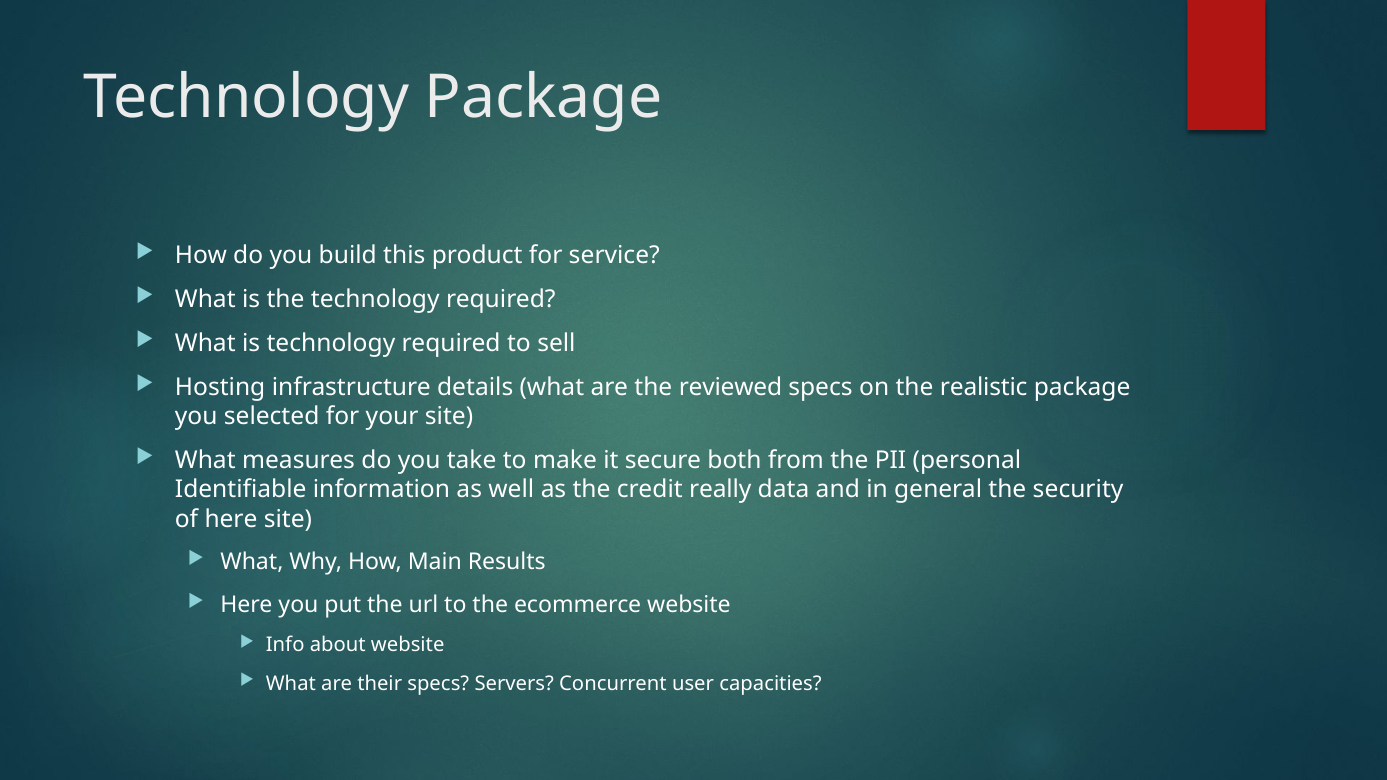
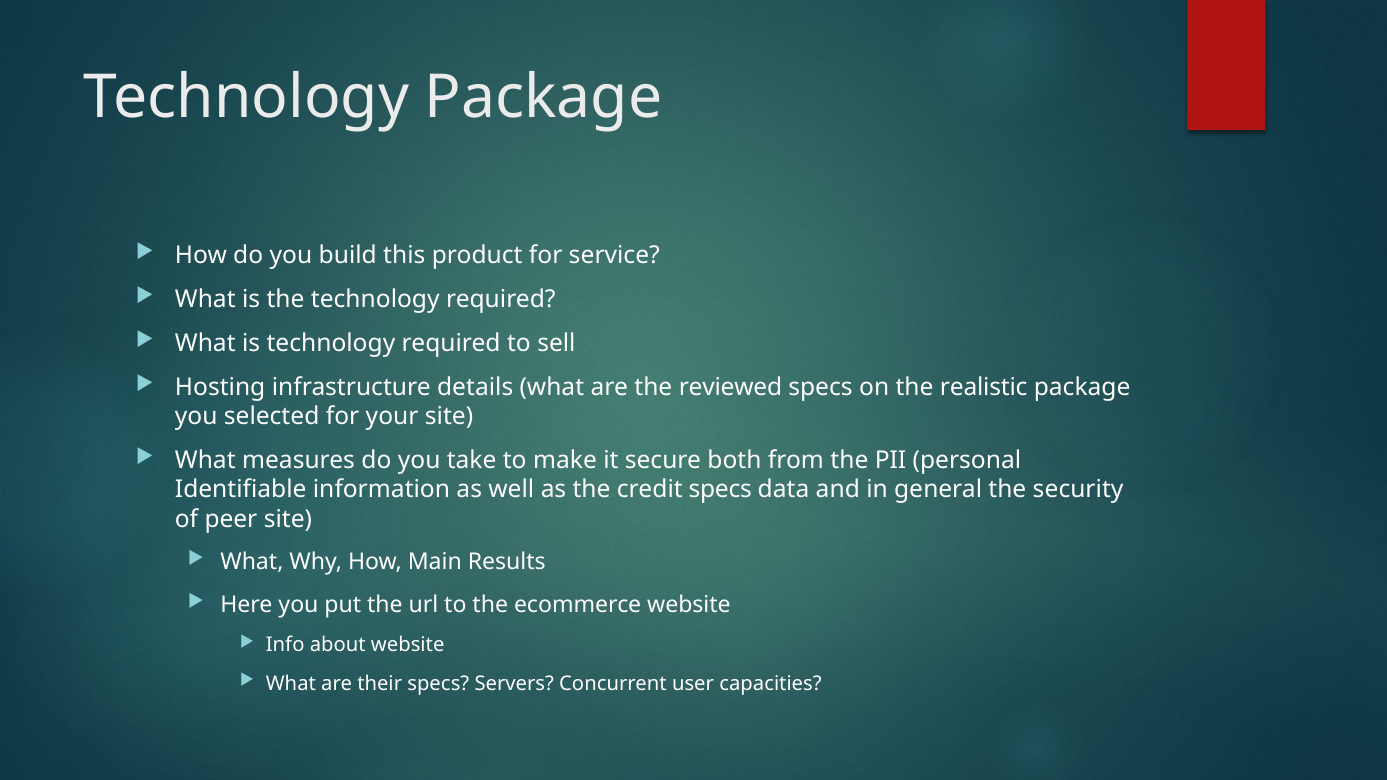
credit really: really -> specs (720, 490)
of here: here -> peer (231, 519)
